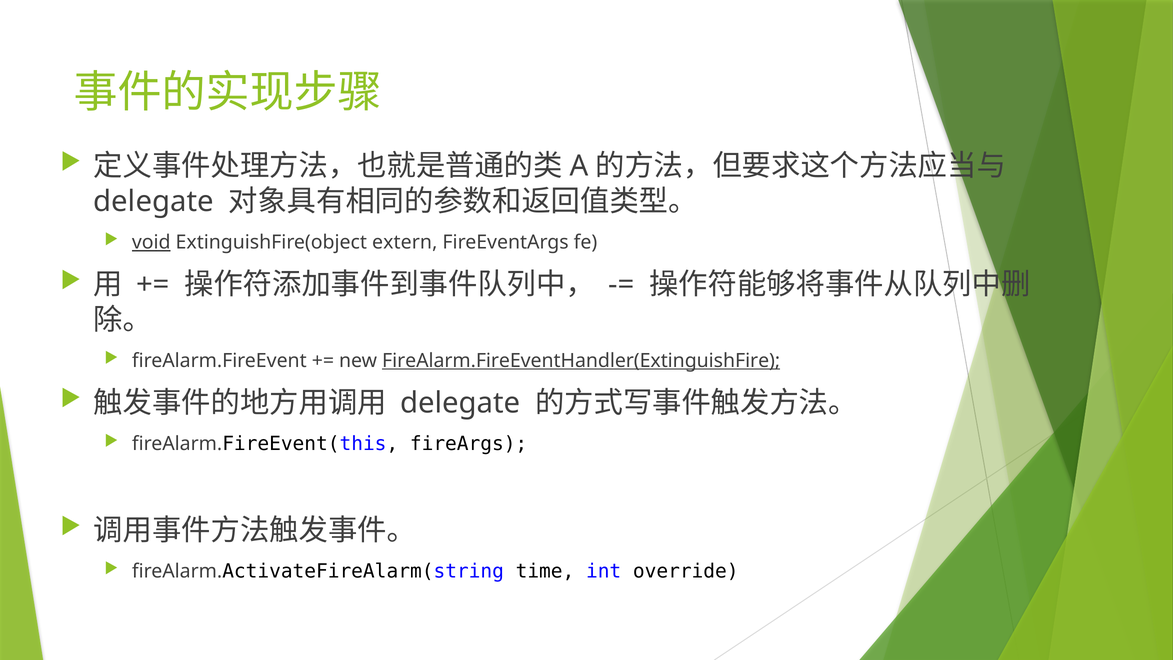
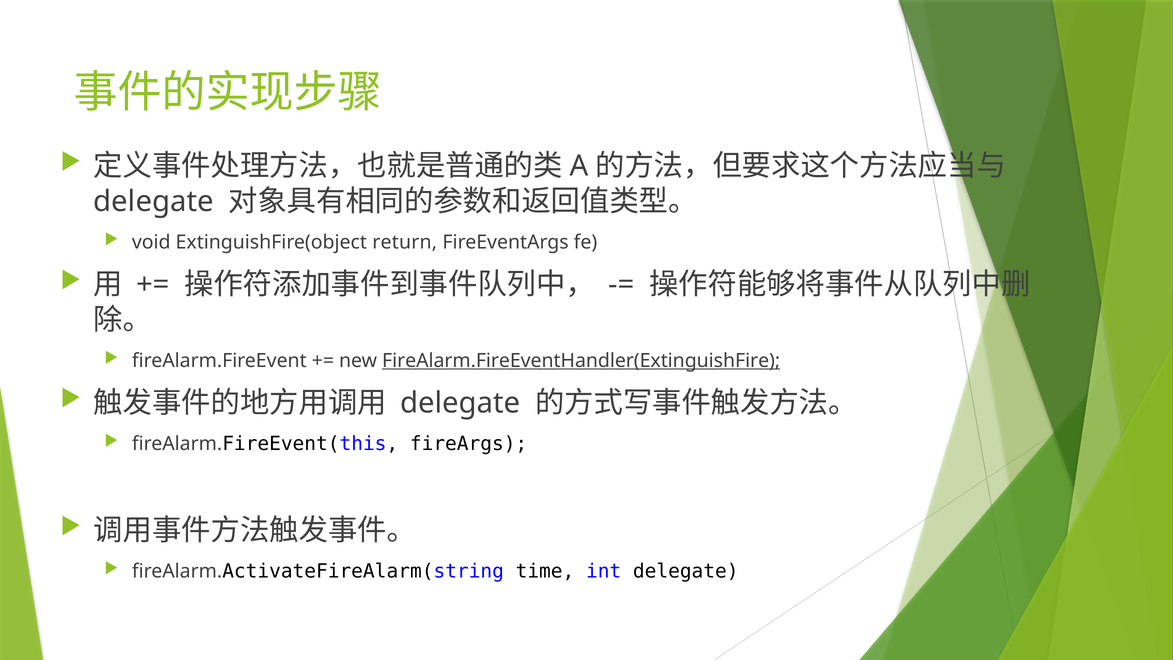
void underline: present -> none (151, 242)
extern: extern -> return (405, 242)
int override: override -> delegate (686, 571)
